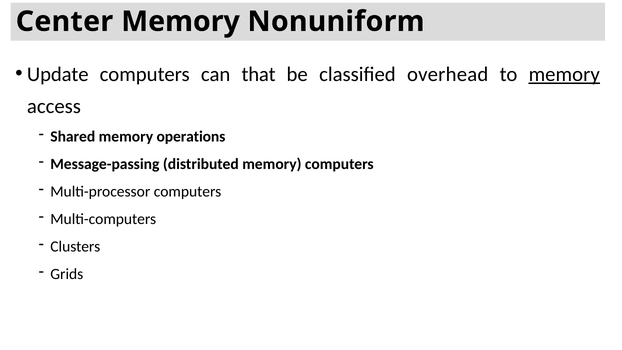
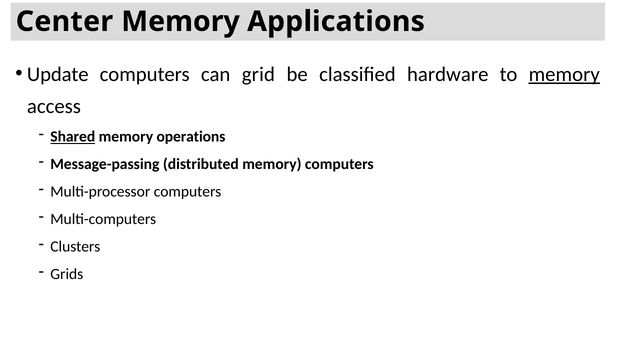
Nonuniform: Nonuniform -> Applications (336, 21)
that: that -> grid (258, 74)
overhead: overhead -> hardware (448, 74)
Shared underline: none -> present (73, 137)
